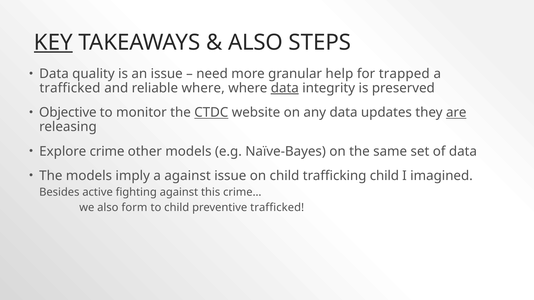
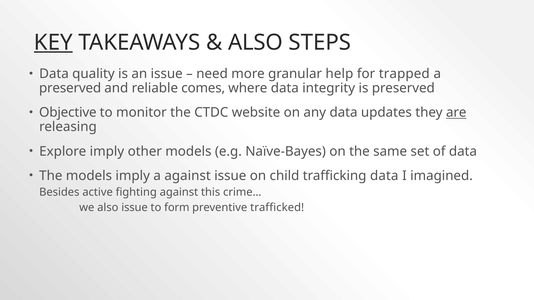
trafficked: trafficked -> preserved (70, 88)
reliable where: where -> comes (203, 88)
data underline: present -> none (285, 88)
CTDC underline: present -> none (211, 113)
Explore crime: crime -> imply (107, 152)
trafficking child: child -> data (384, 176)
also form: form -> issue (135, 208)
to child: child -> form (177, 208)
